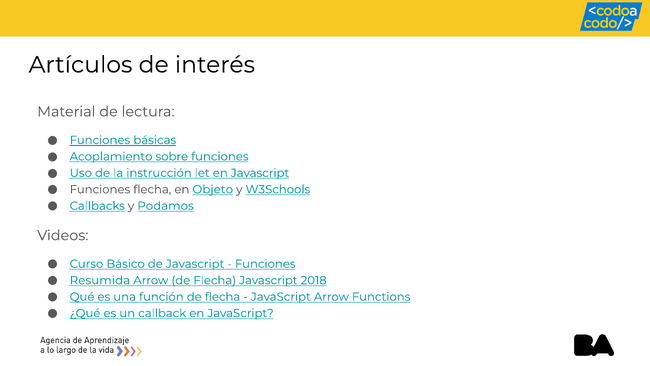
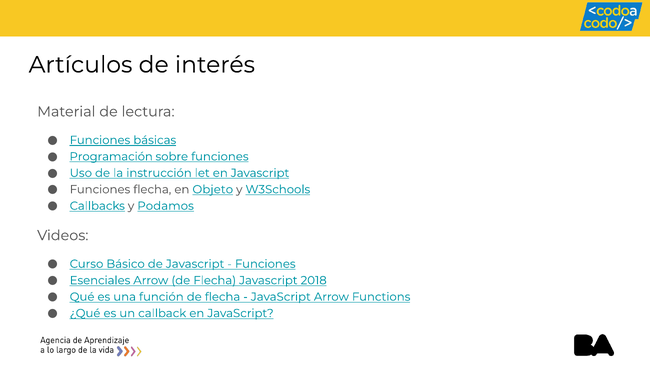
Acoplamiento: Acoplamiento -> Programación (111, 156)
Resumida: Resumida -> Esenciales (100, 280)
